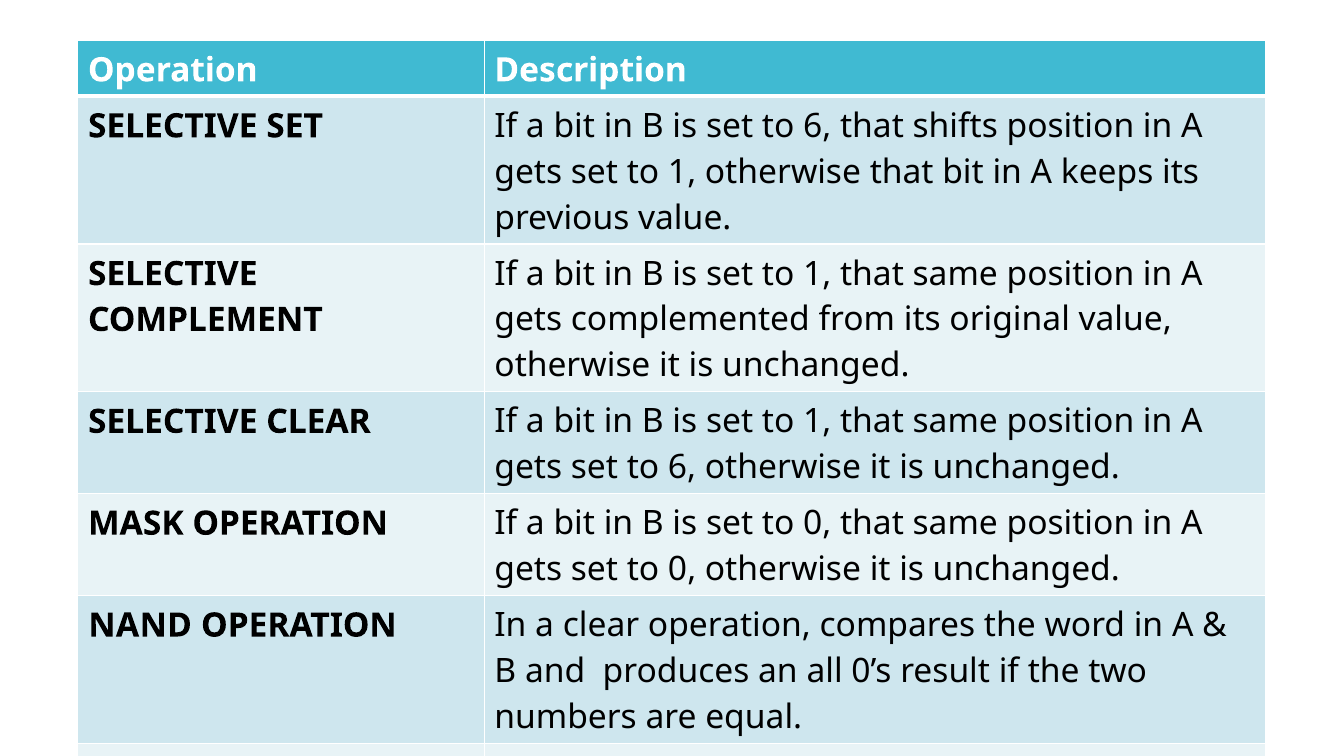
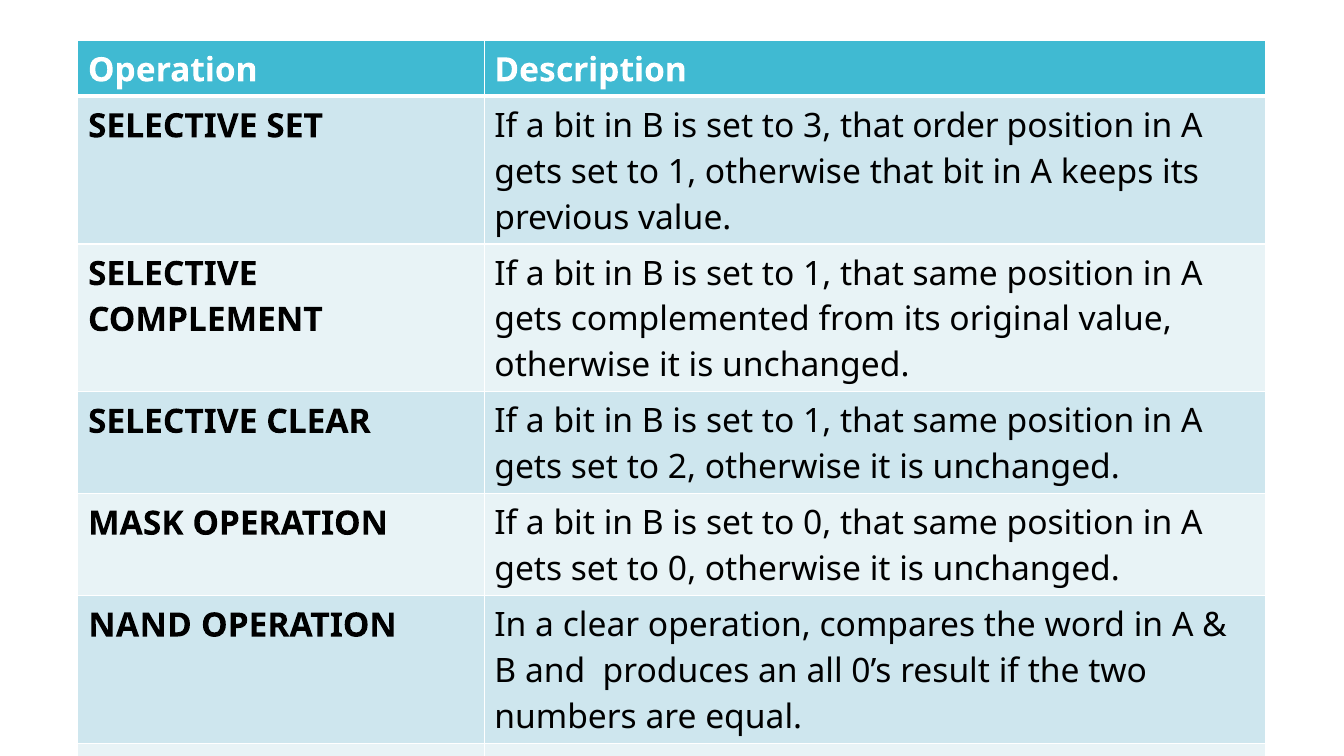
is set to 6: 6 -> 3 (817, 126)
shifts: shifts -> order (955, 126)
gets set to 6: 6 -> 2 (682, 468)
